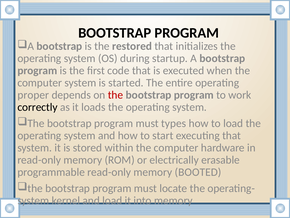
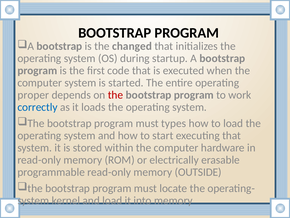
restored: restored -> changed (132, 46)
correctly colour: black -> blue (37, 107)
BOOTED: BOOTED -> OUTSIDE (198, 172)
